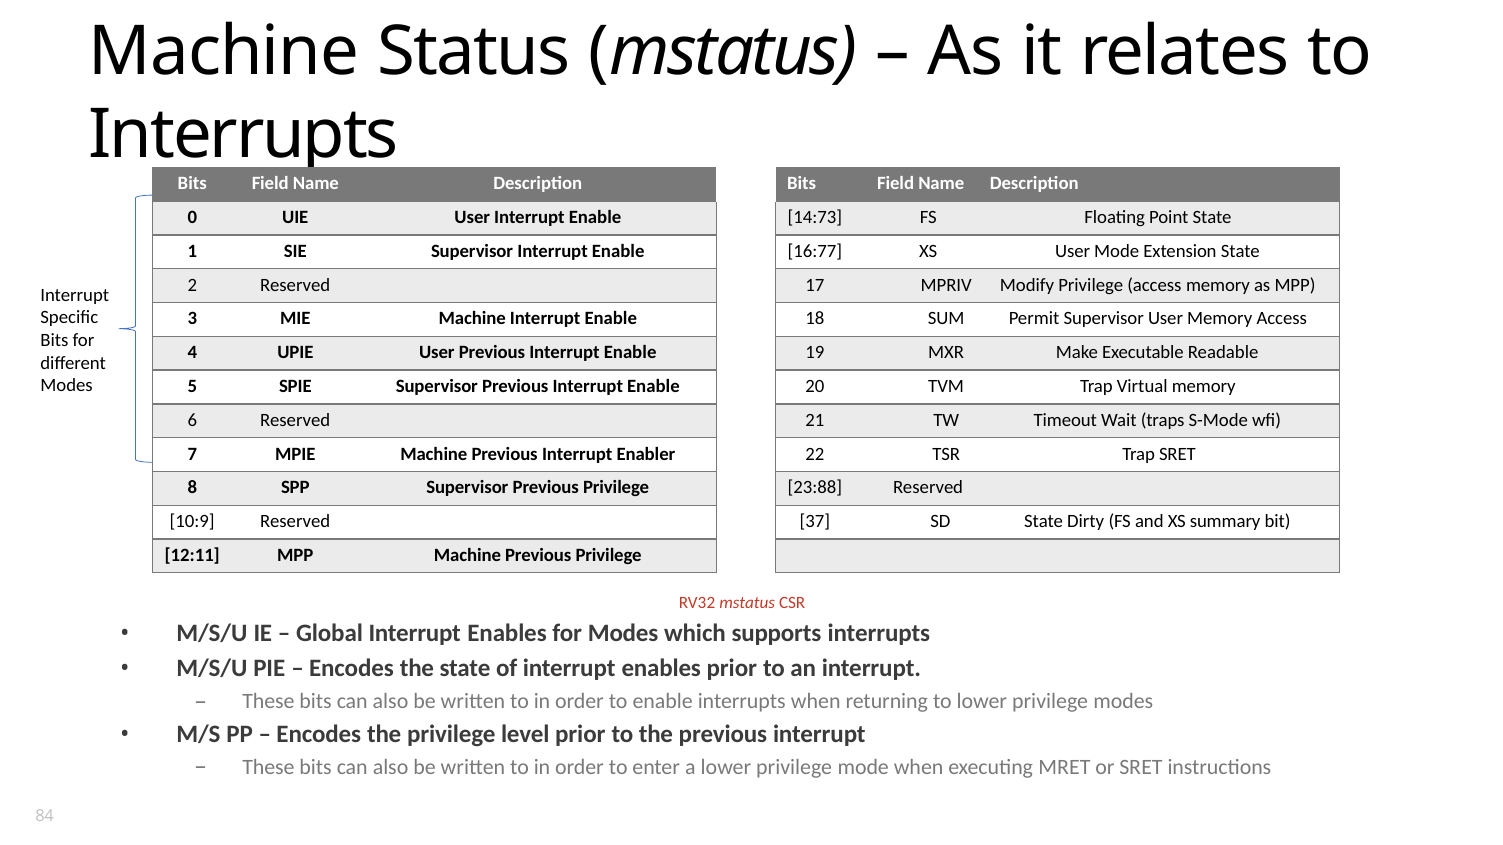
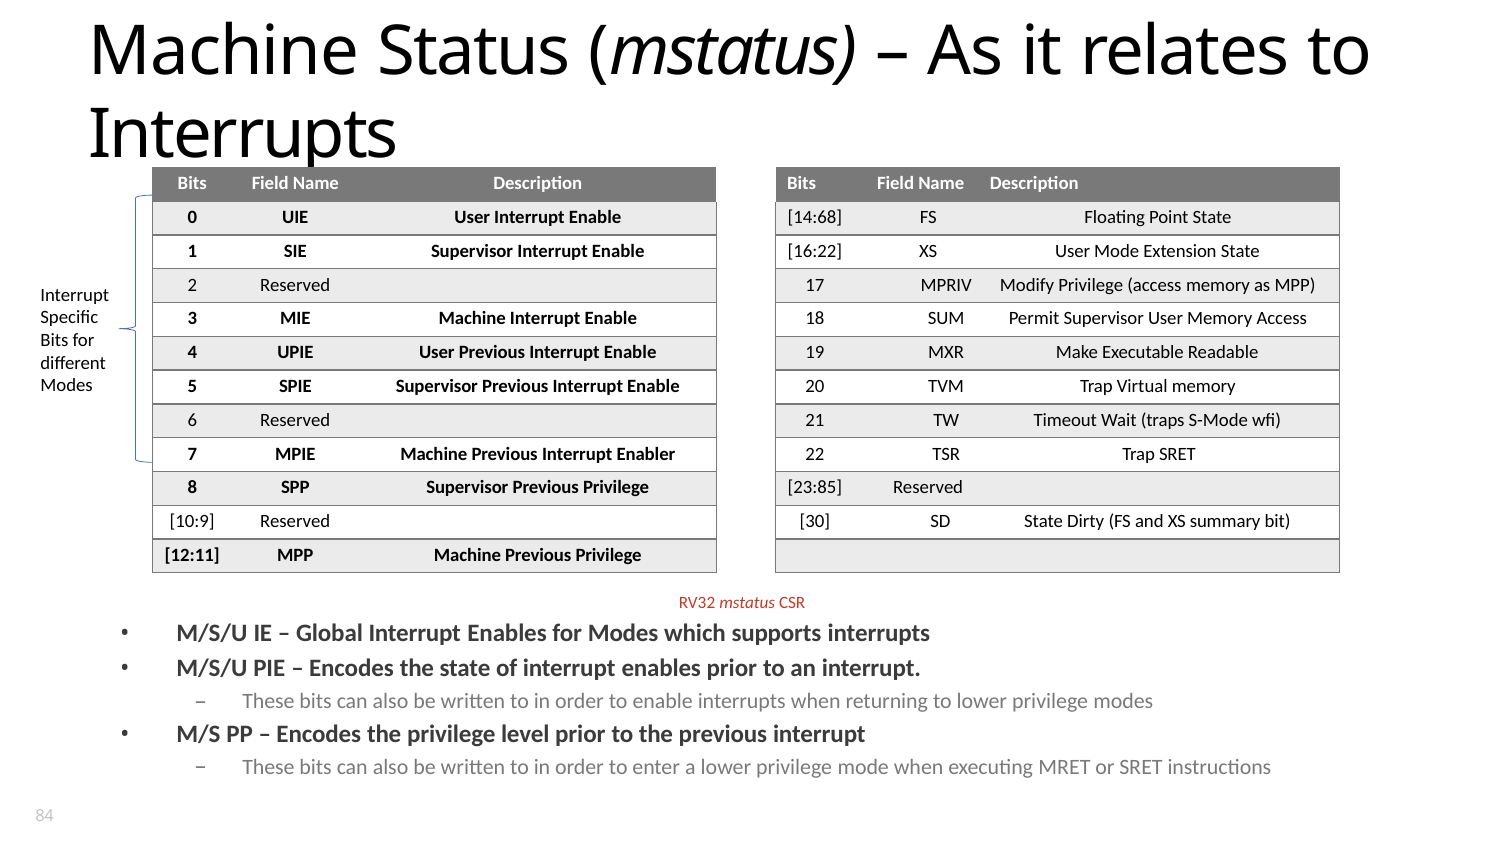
14:73: 14:73 -> 14:68 (815, 218)
16:77: 16:77 -> 16:22 (815, 251)
23:88: 23:88 -> 23:85 (815, 488)
37: 37 -> 30 (815, 522)
